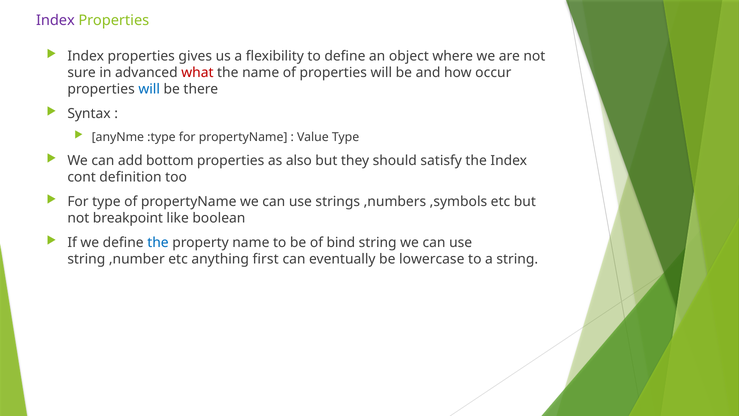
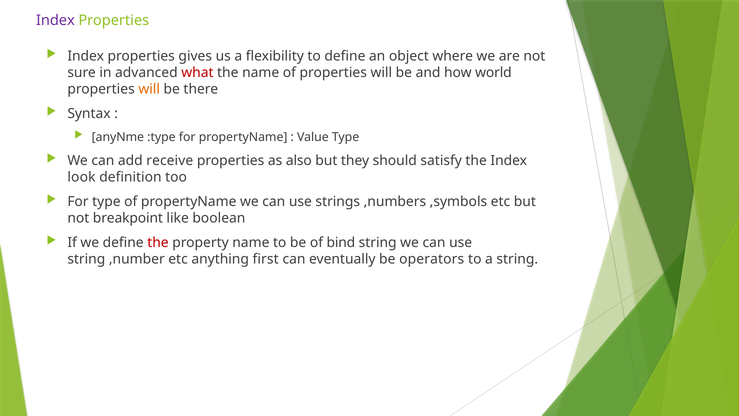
occur: occur -> world (493, 73)
will colour: blue -> orange (149, 89)
bottom: bottom -> receive (170, 160)
cont: cont -> look (81, 177)
the colour: blue -> red (158, 242)
lowercase: lowercase -> operators (432, 259)
